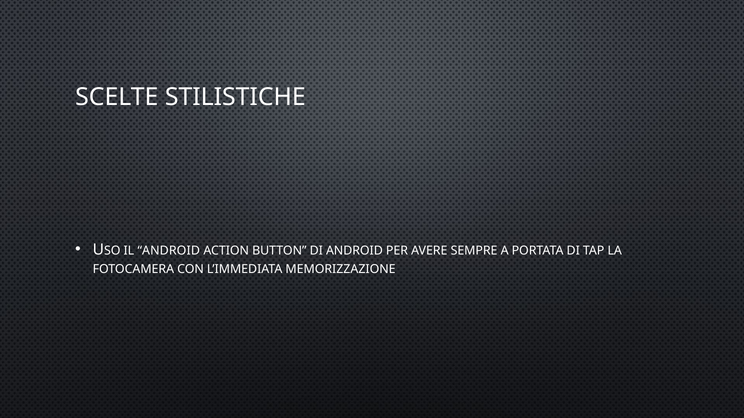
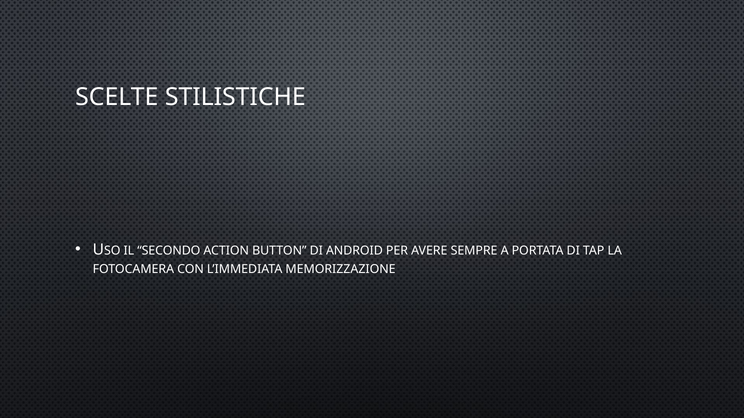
IL ANDROID: ANDROID -> SECONDO (169, 251)
